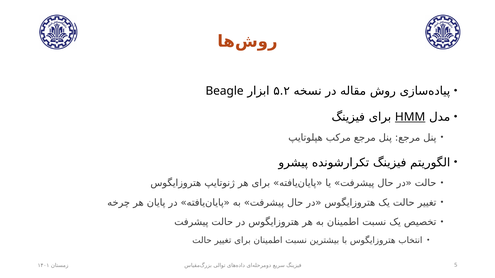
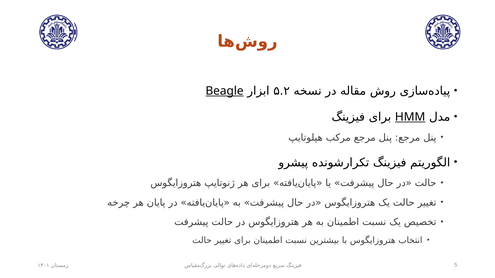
Beagle underline: none -> present (225, 91)
